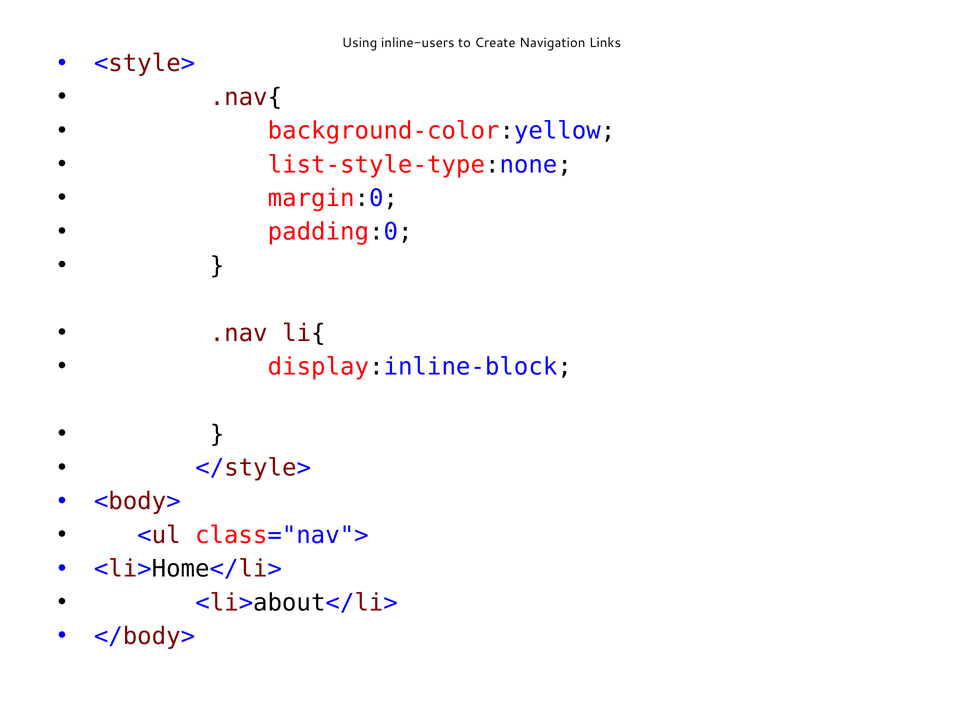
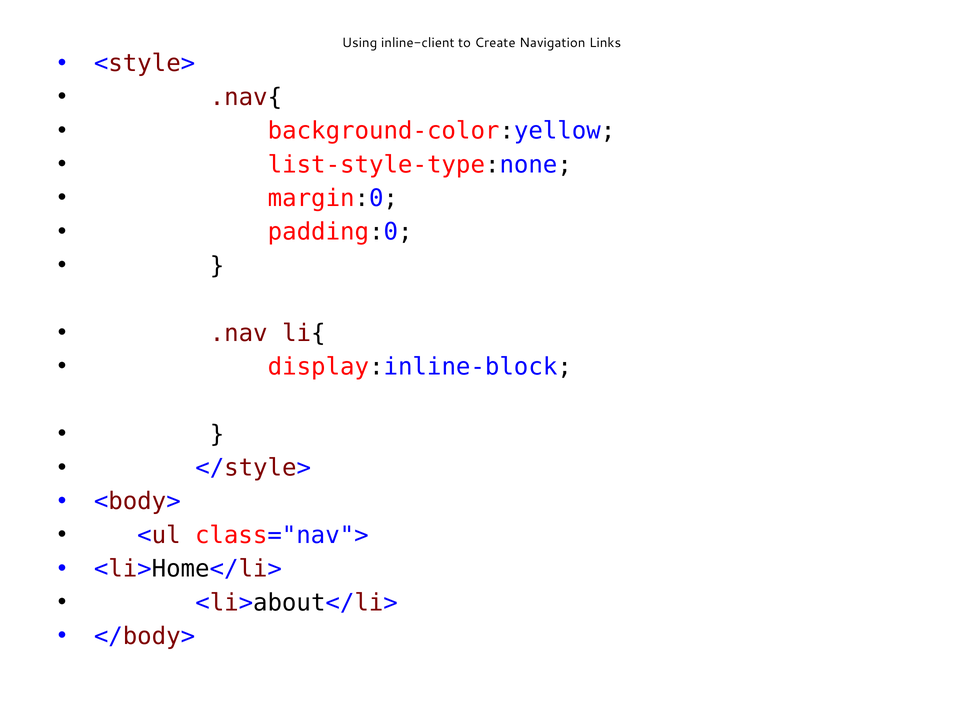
inline-users: inline-users -> inline-client (418, 43)
